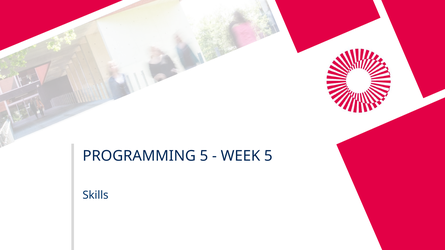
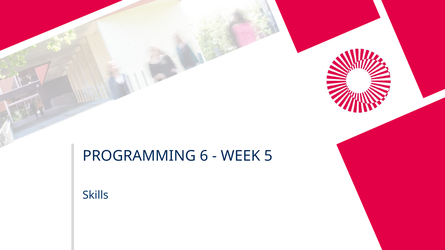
PROGRAMMING 5: 5 -> 6 (204, 156)
